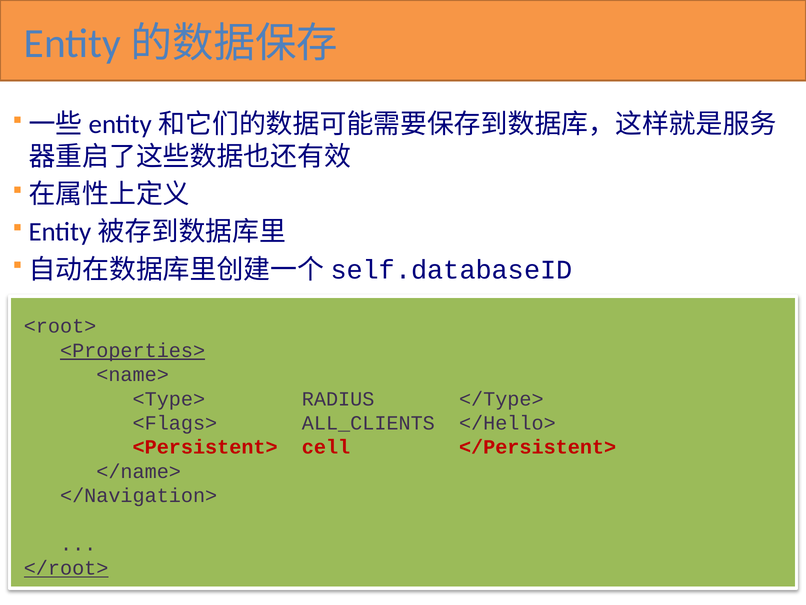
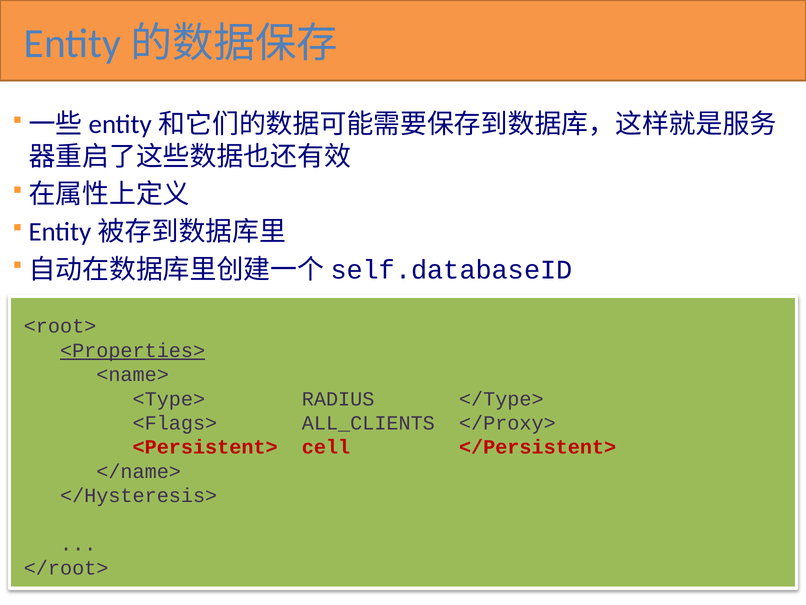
</Hello>: </Hello> -> </Proxy> (507, 423)
</Navigation>: </Navigation> -> </Hysteresis> (139, 495)
</root> underline: present -> none (66, 568)
